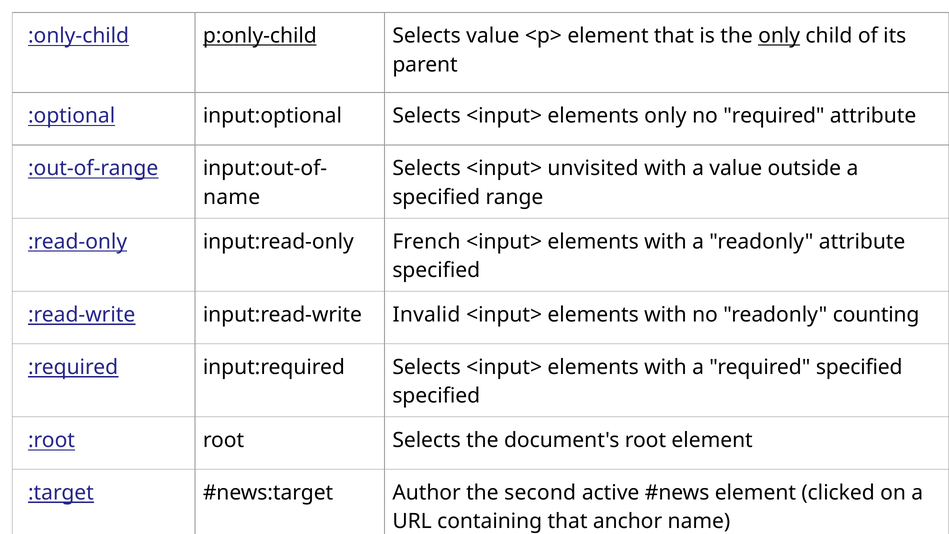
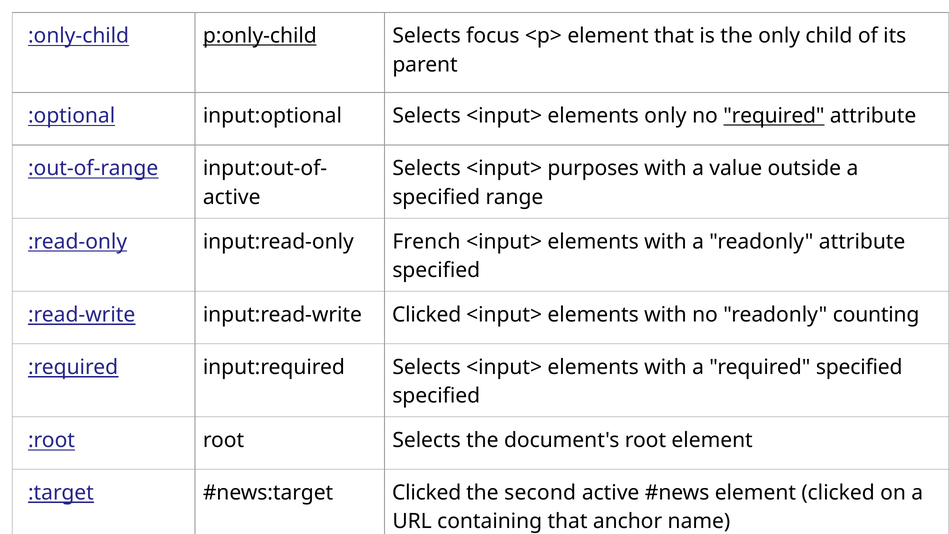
Selects value: value -> focus (493, 36)
only underline: present -> none (779, 36)
required underline: none -> present (774, 116)
<input> unvisited: unvisited -> purposes (593, 168)
name: name -> active (232, 197)
input:read-write Invalid: Invalid -> Clicked (427, 315)
Author: Author -> Clicked (427, 493)
